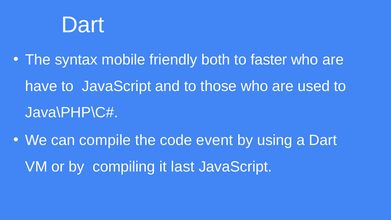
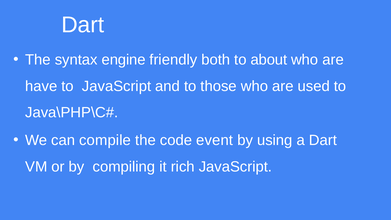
mobile: mobile -> engine (124, 60)
faster: faster -> about (269, 60)
last: last -> rich (183, 167)
